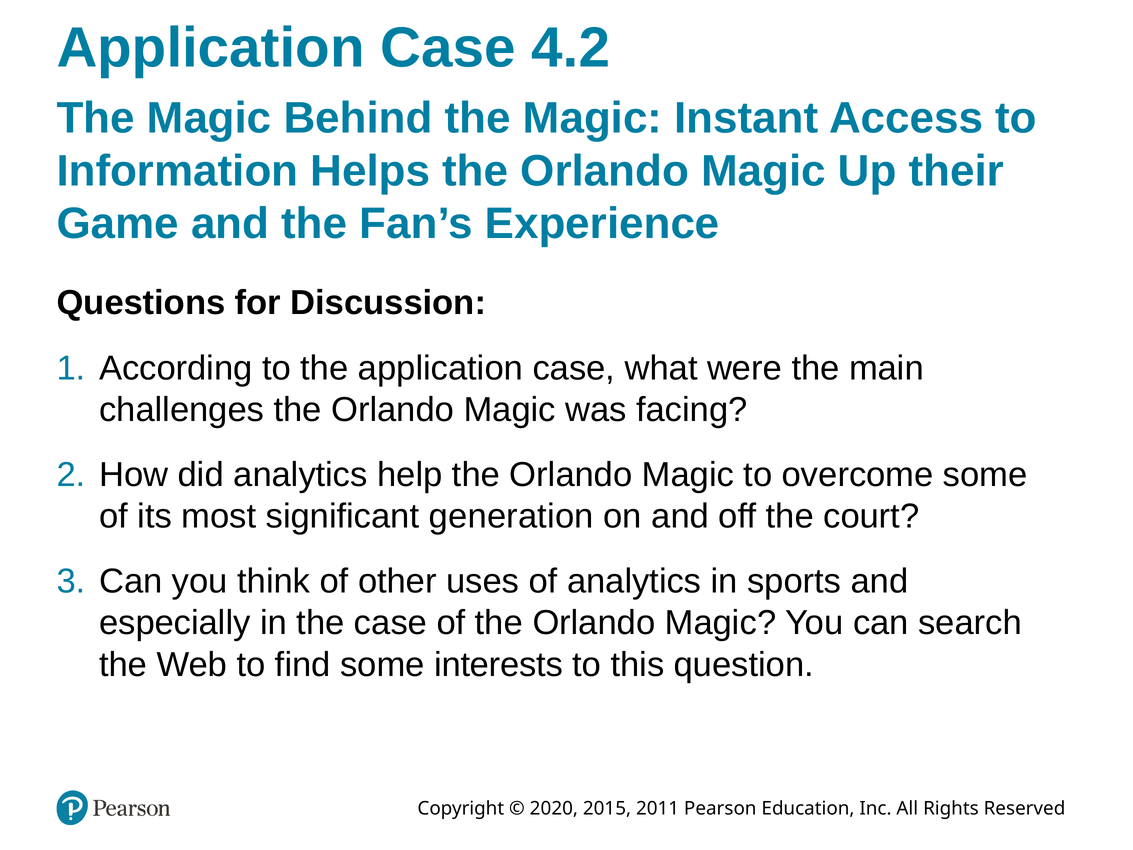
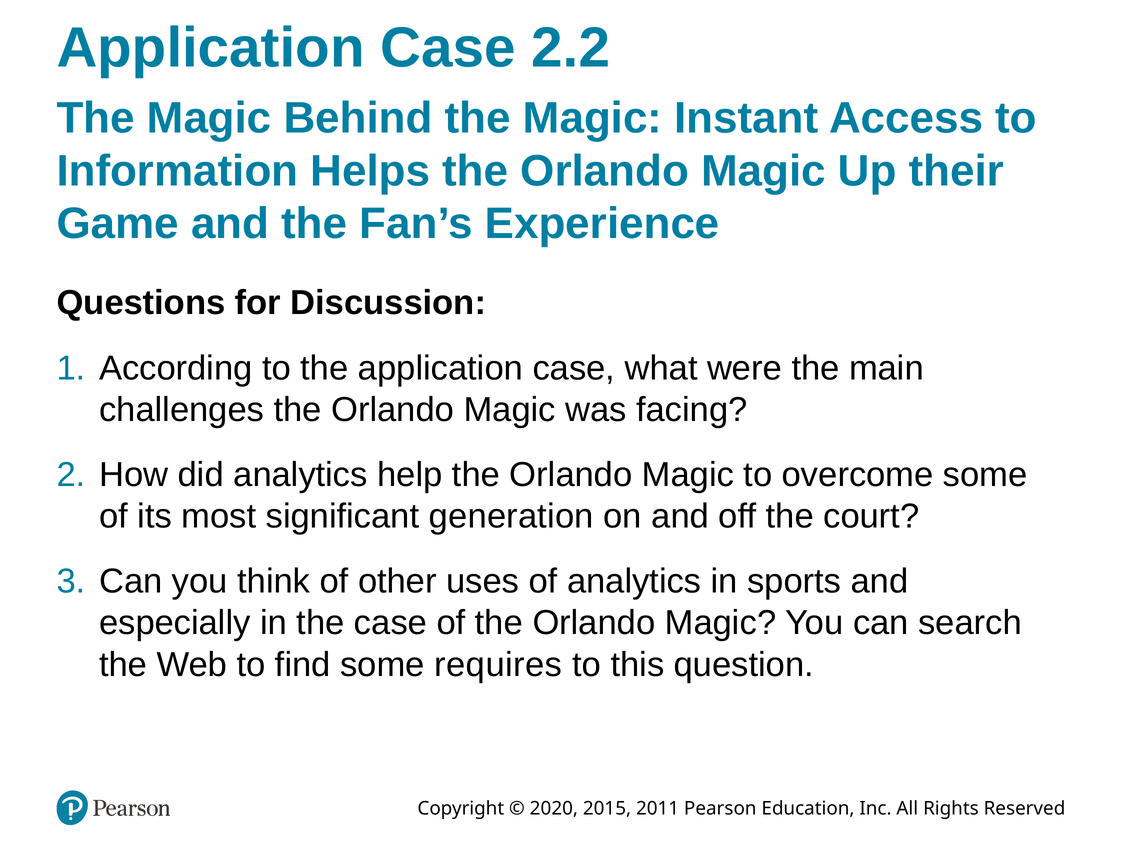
4.2: 4.2 -> 2.2 (571, 48)
interests: interests -> requires (498, 664)
